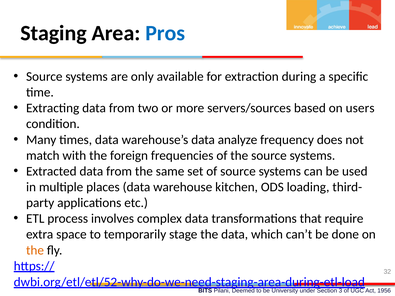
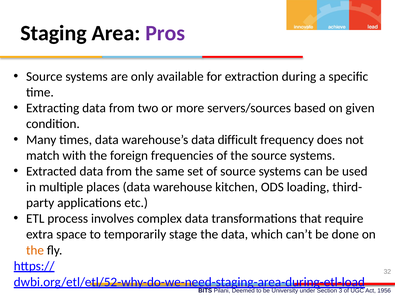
Pros colour: blue -> purple (165, 33)
users: users -> given (360, 108)
analyze: analyze -> difficult (238, 140)
